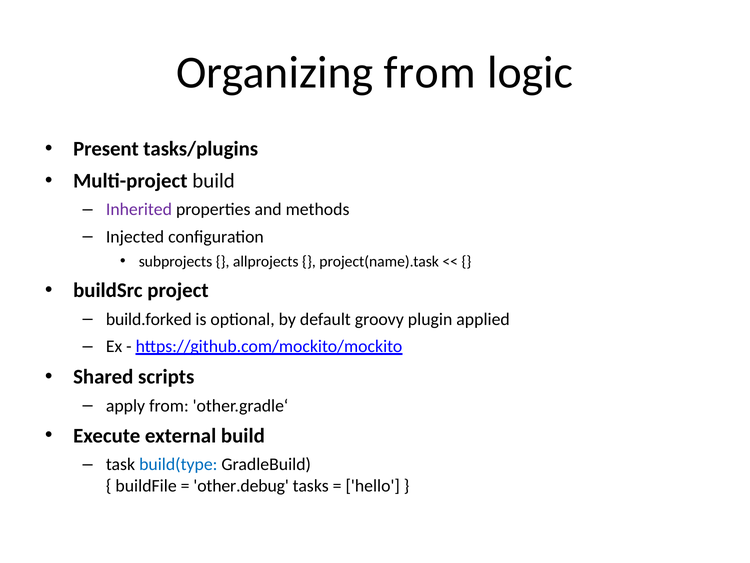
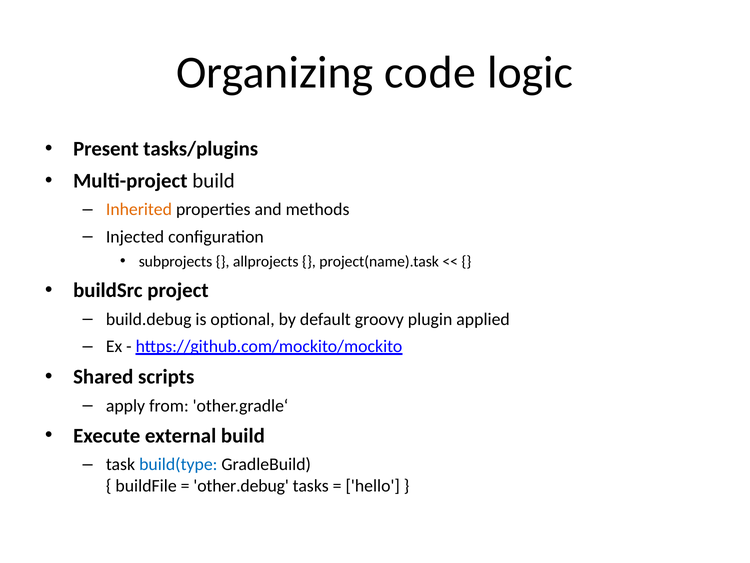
Organizing from: from -> code (430, 73)
Inherited colour: purple -> orange (139, 209)
build.forked: build.forked -> build.debug (149, 319)
